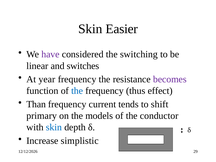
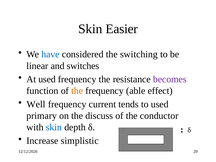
have colour: purple -> blue (50, 54)
At year: year -> used (47, 79)
the colour: blue -> orange (77, 91)
thus: thus -> able (136, 91)
Than: Than -> Well (36, 104)
to shift: shift -> used (160, 104)
models: models -> discuss (99, 116)
